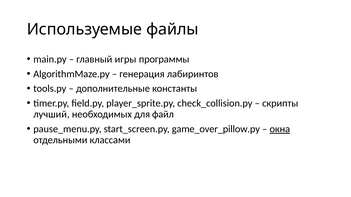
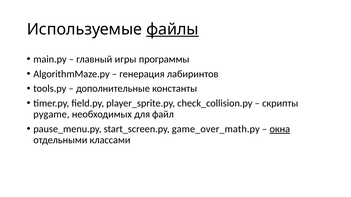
файлы underline: none -> present (172, 29)
лучший: лучший -> pygame (51, 115)
game_over_pillow.py: game_over_pillow.py -> game_over_math.py (216, 129)
